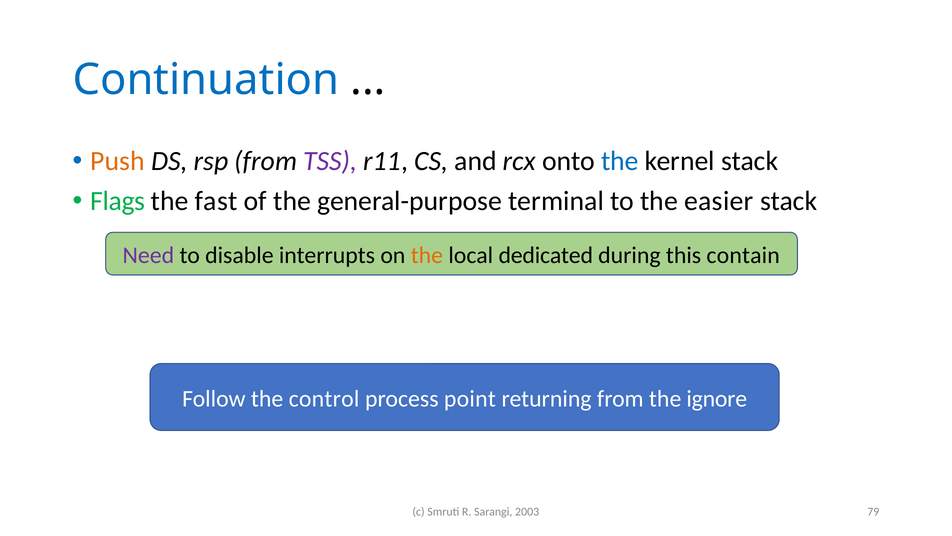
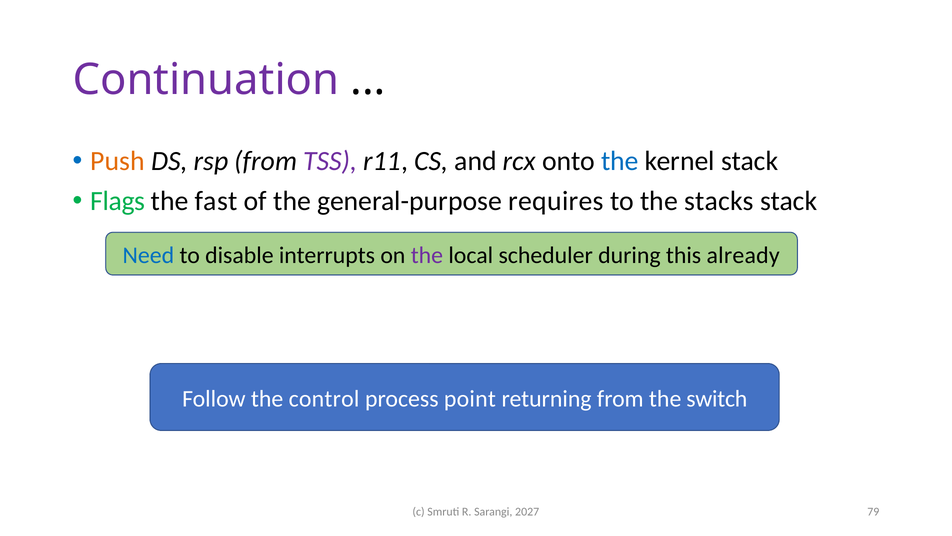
Continuation colour: blue -> purple (206, 80)
terminal: terminal -> requires (556, 201)
easier: easier -> stacks (719, 201)
Need colour: purple -> blue (148, 255)
the colour: orange -> purple (427, 255)
dedicated: dedicated -> scheduler (546, 255)
contain: contain -> already (743, 255)
ignore: ignore -> switch (717, 398)
2003: 2003 -> 2027 (527, 511)
